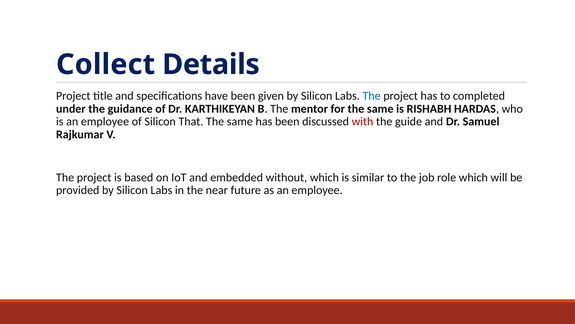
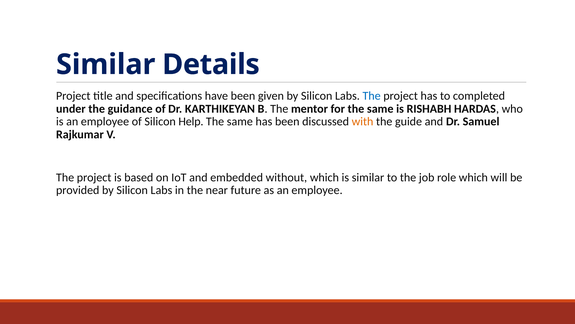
Collect: Collect -> Similar (106, 64)
That: That -> Help (191, 121)
with colour: red -> orange (363, 121)
